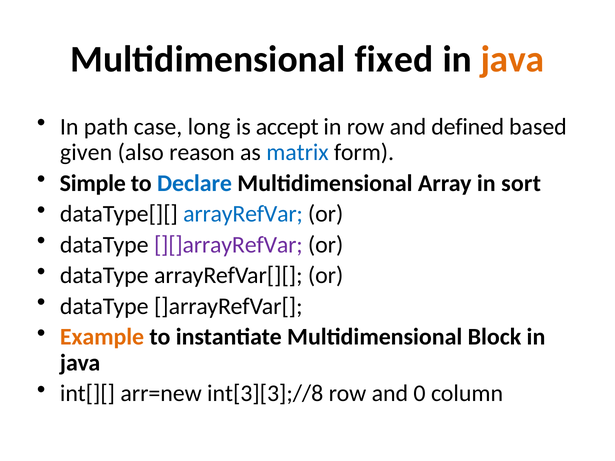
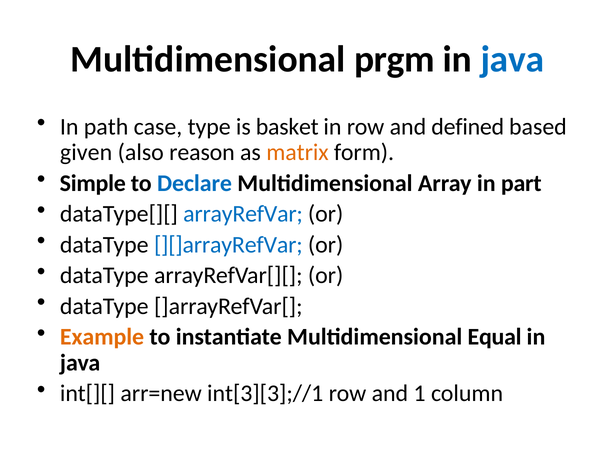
fixed: fixed -> prgm (394, 60)
java colour: orange -> blue (512, 60)
long: long -> type (209, 127)
accept: accept -> basket (287, 127)
matrix colour: blue -> orange (297, 153)
sort: sort -> part (521, 183)
][]arrayRefVar colour: purple -> blue (228, 245)
Block: Block -> Equal (495, 337)
int[3][3];//8: int[3][3];//8 -> int[3][3];//1 (265, 394)
0: 0 -> 1 (420, 394)
